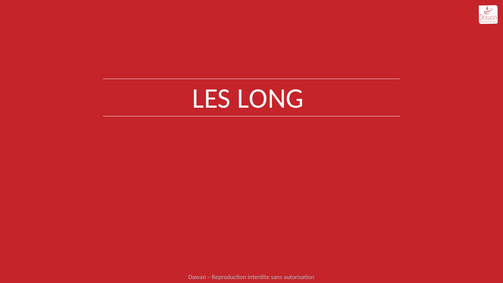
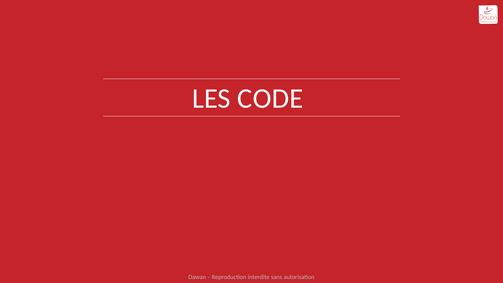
LONG: LONG -> CODE (270, 99)
